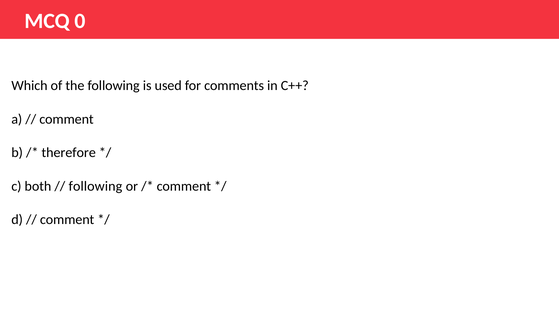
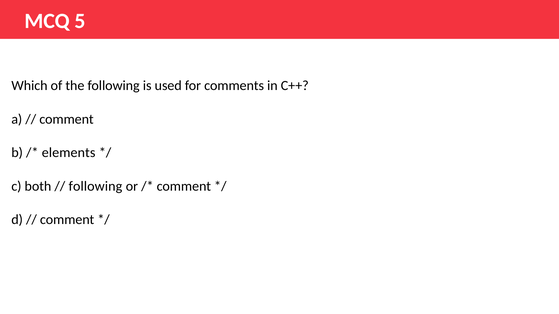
0: 0 -> 5 (80, 21)
therefore: therefore -> elements (69, 153)
